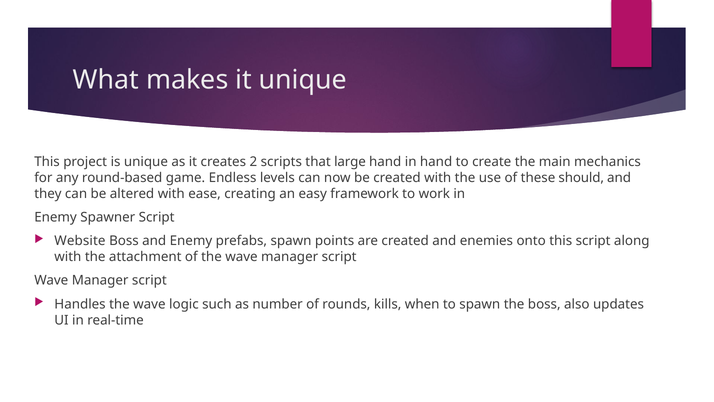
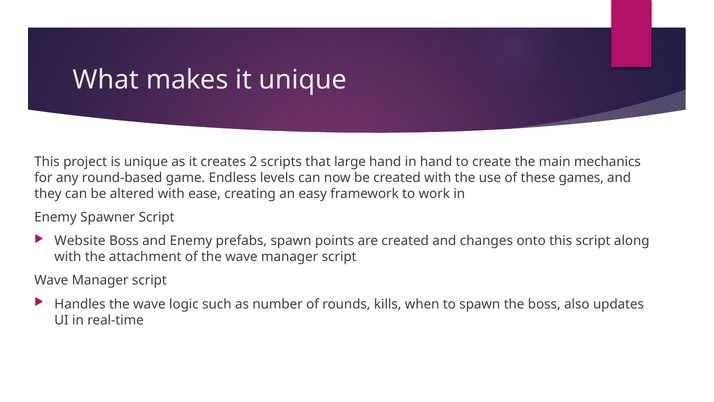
should: should -> games (581, 178)
enemies: enemies -> changes (486, 241)
